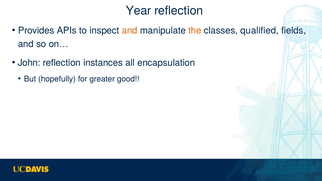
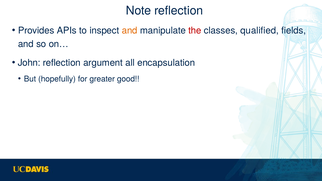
Year: Year -> Note (139, 11)
the colour: orange -> red (195, 30)
instances: instances -> argument (103, 63)
